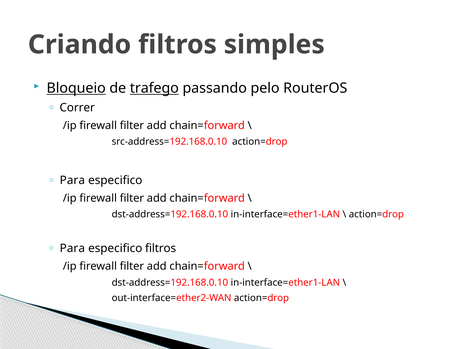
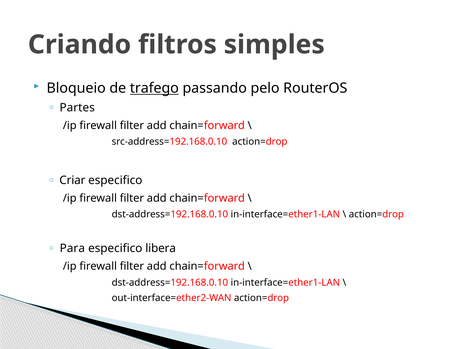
Bloqueio underline: present -> none (76, 88)
Correr: Correr -> Partes (77, 108)
Para: Para -> Criar (72, 181)
especifico filtros: filtros -> libera (161, 249)
